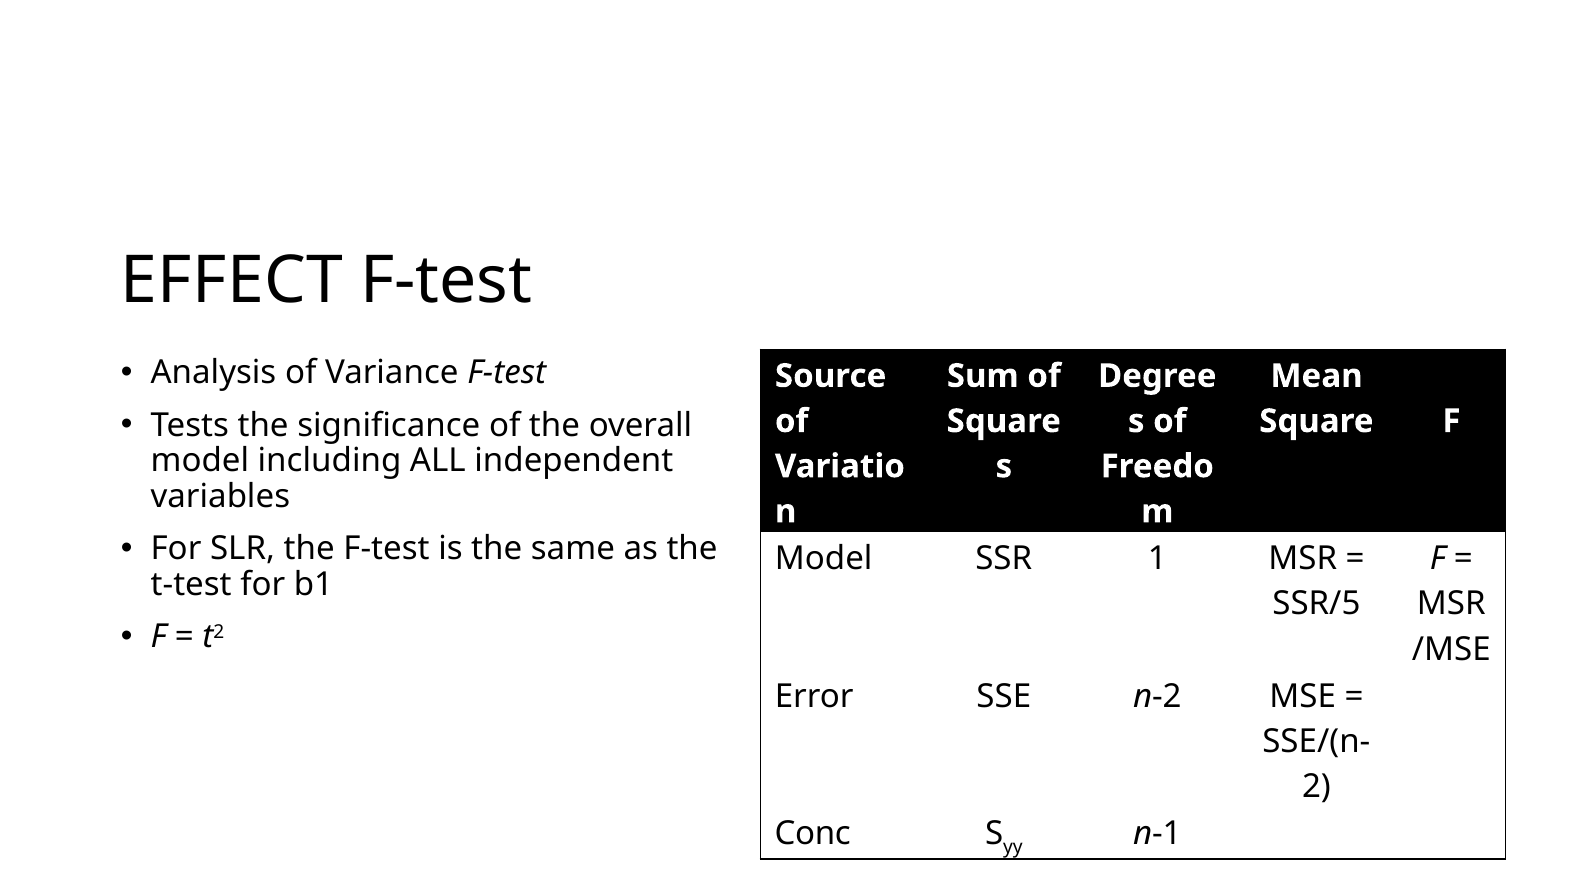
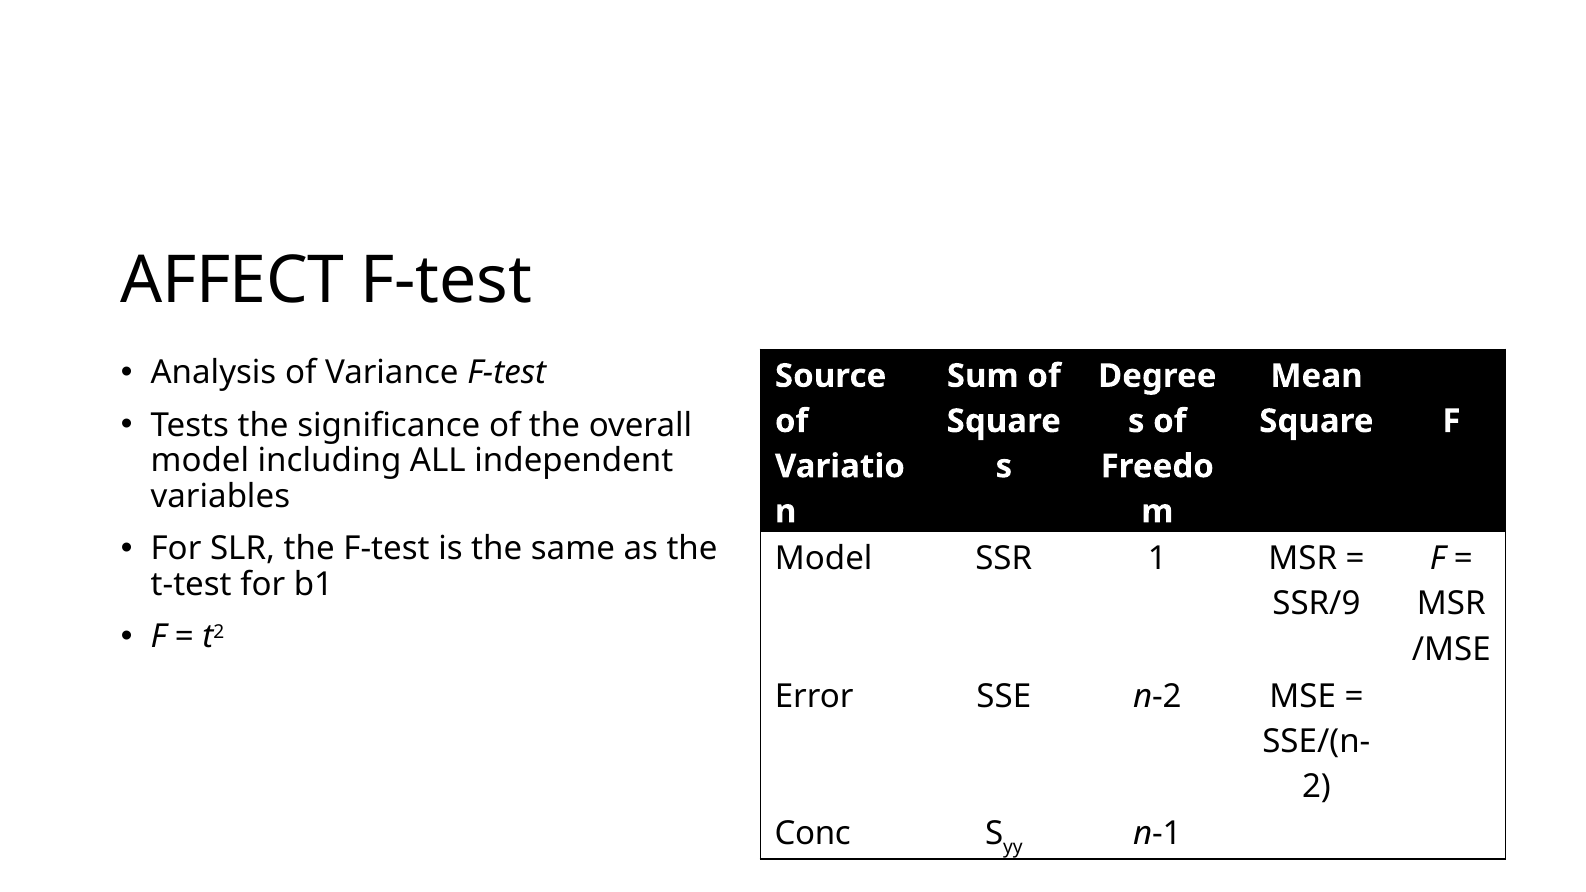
EFFECT: EFFECT -> AFFECT (232, 281)
SSR/5: SSR/5 -> SSR/9 (1316, 604)
